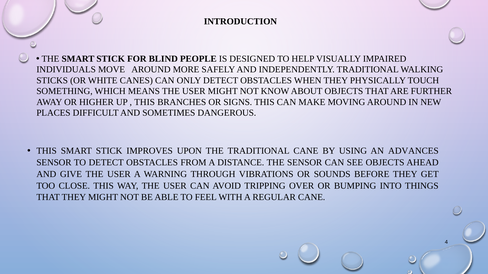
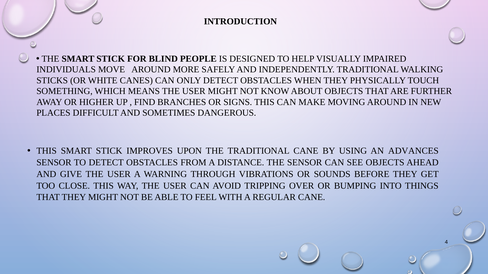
THIS: THIS -> FIND (145, 102)
